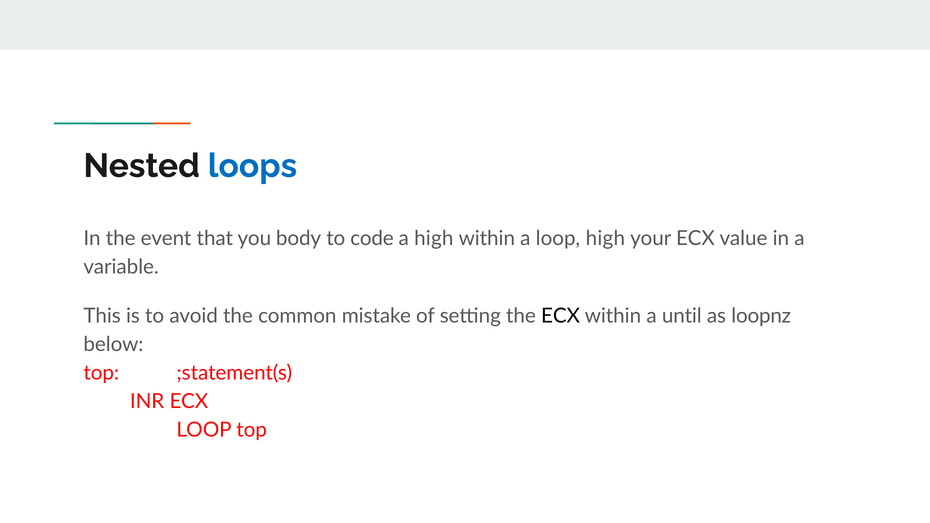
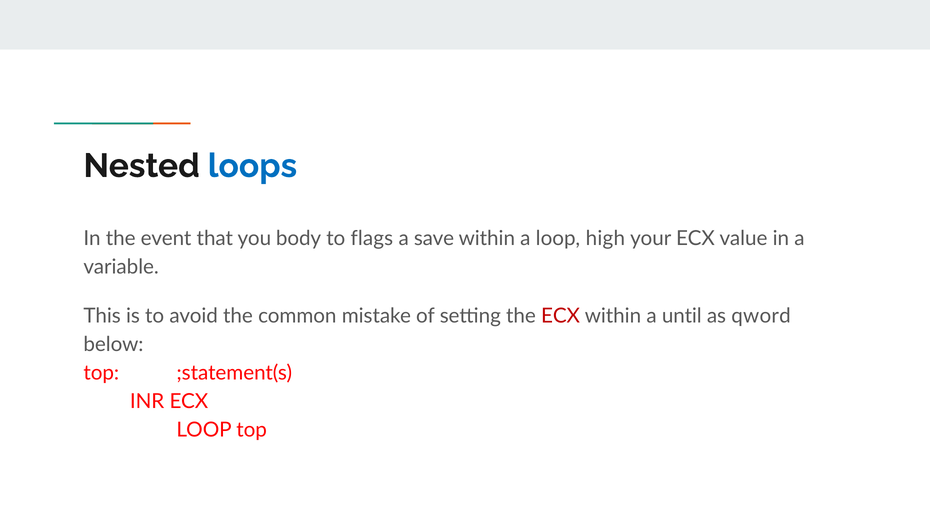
code: code -> flags (372, 238)
a high: high -> save (434, 238)
ECX colour: black -> red (561, 316)
loopnz: loopnz -> qword (761, 316)
